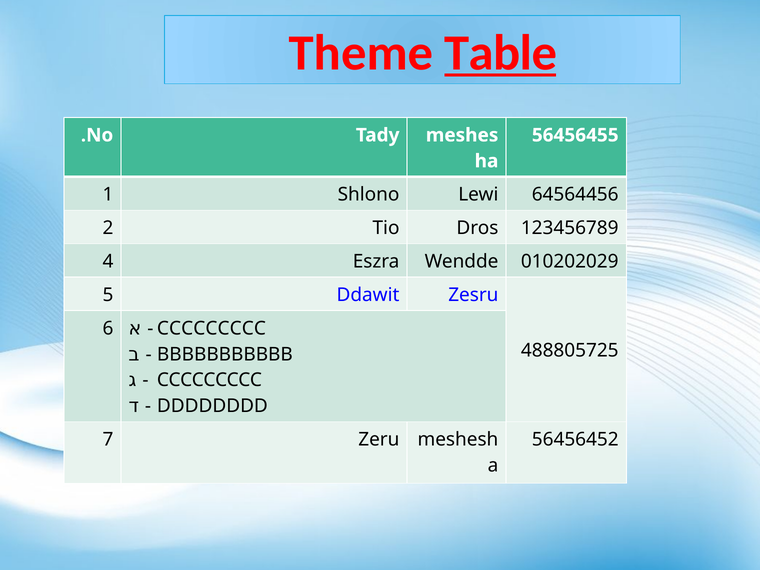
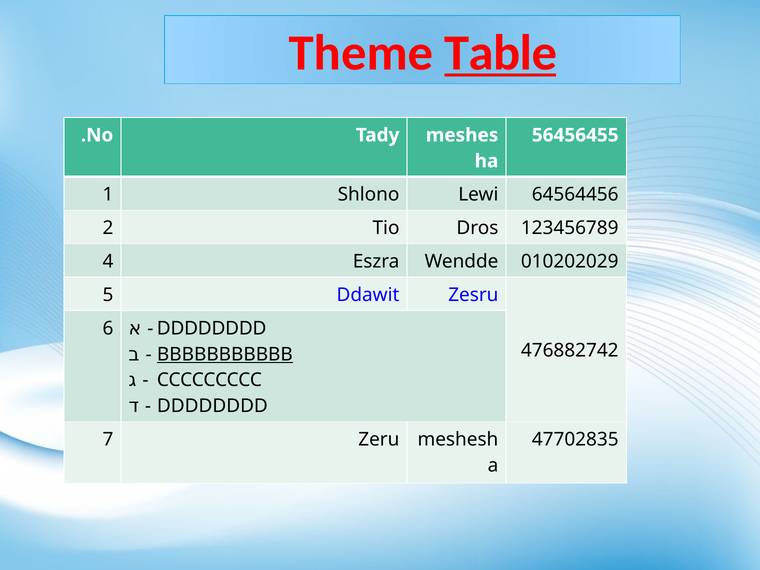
CCCCCCCCC: CCCCCCCCC -> DDDDDDDD (212, 328)
488805725: 488805725 -> 476882742 (570, 351)
BBBBBBBBBBB underline: none -> present (225, 354)
56456452: 56456452 -> 47702835 (575, 439)
